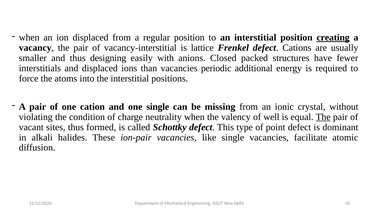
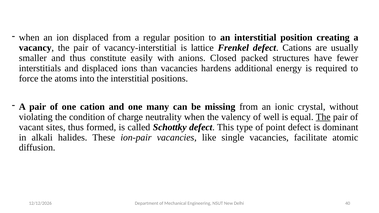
creating underline: present -> none (333, 38)
designing: designing -> constitute (108, 58)
periodic: periodic -> hardens (216, 68)
one single: single -> many (158, 107)
